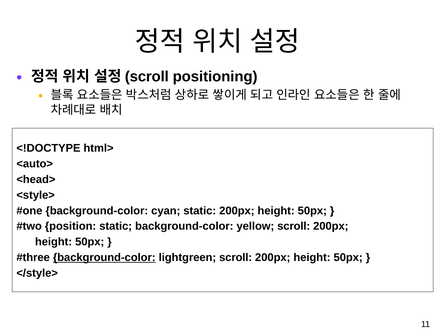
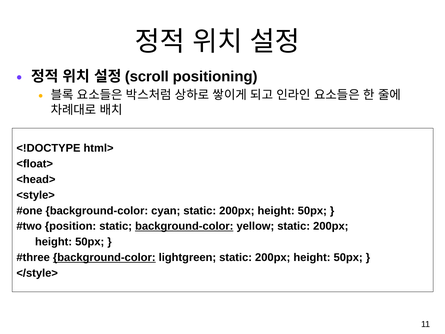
<auto>: <auto> -> <float> (35, 164)
background-color underline: none -> present (184, 226)
yellow scroll: scroll -> static (294, 226)
lightgreen scroll: scroll -> static (236, 257)
